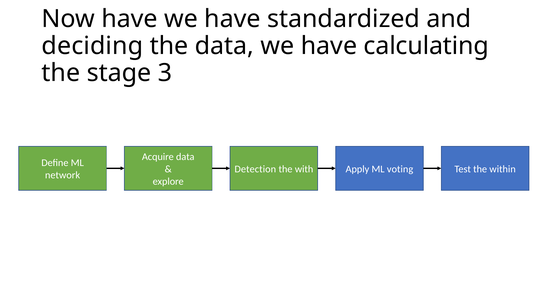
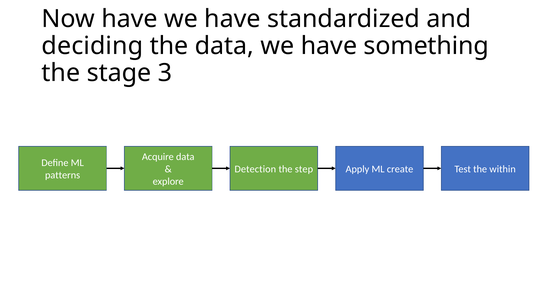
calculating: calculating -> something (426, 46)
with: with -> step (304, 169)
voting: voting -> create (400, 169)
network: network -> patterns (63, 175)
